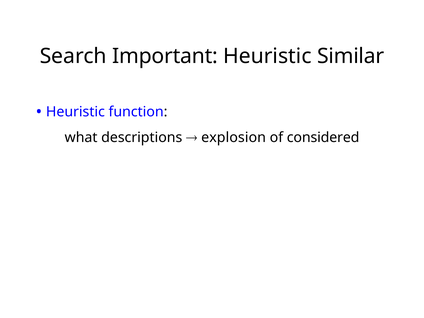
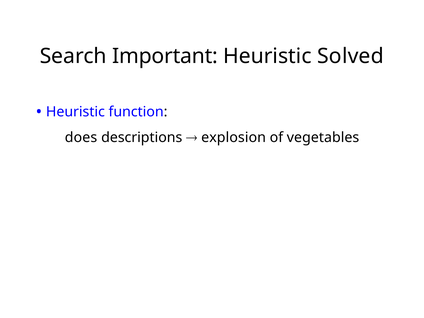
Similar: Similar -> Solved (350, 56)
what: what -> does (81, 137)
considered: considered -> vegetables (323, 137)
